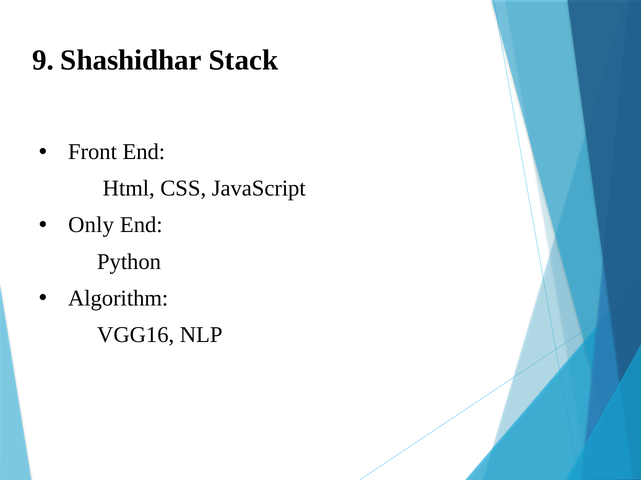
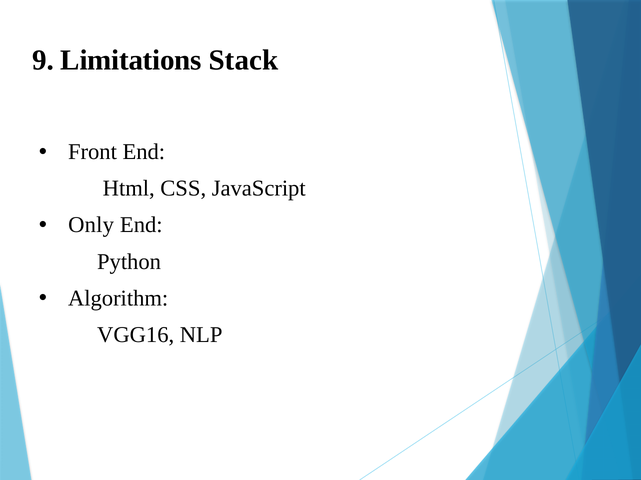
Shashidhar: Shashidhar -> Limitations (131, 60)
